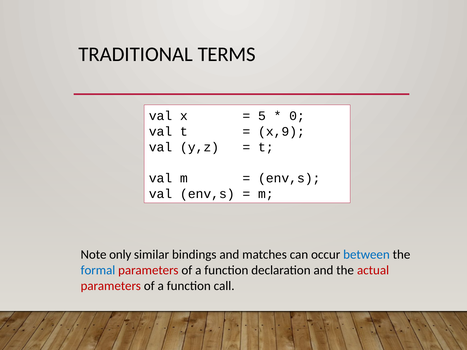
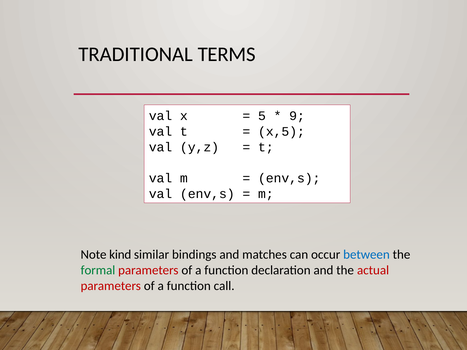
0: 0 -> 9 (297, 116)
x,9: x,9 -> x,5 (281, 132)
only: only -> kind (120, 255)
formal colour: blue -> green (98, 270)
